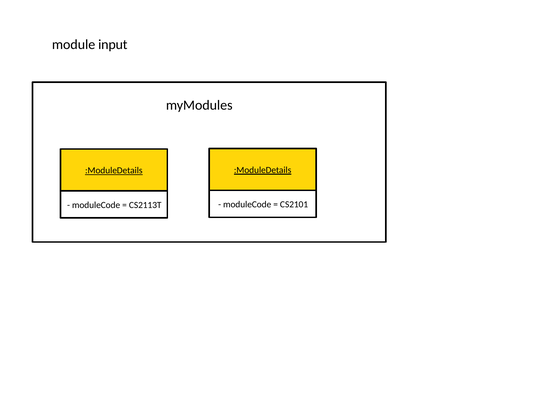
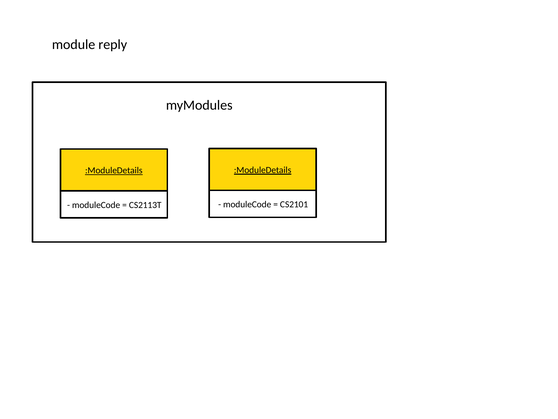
input: input -> reply (113, 45)
